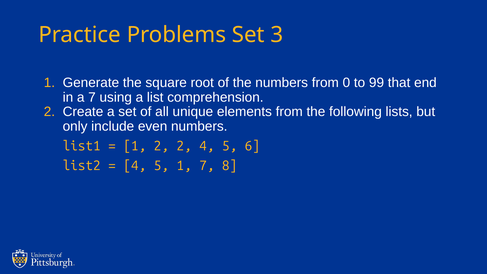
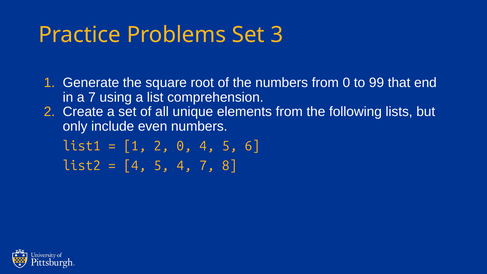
2 2: 2 -> 0 (184, 146)
5 1: 1 -> 4 (184, 166)
